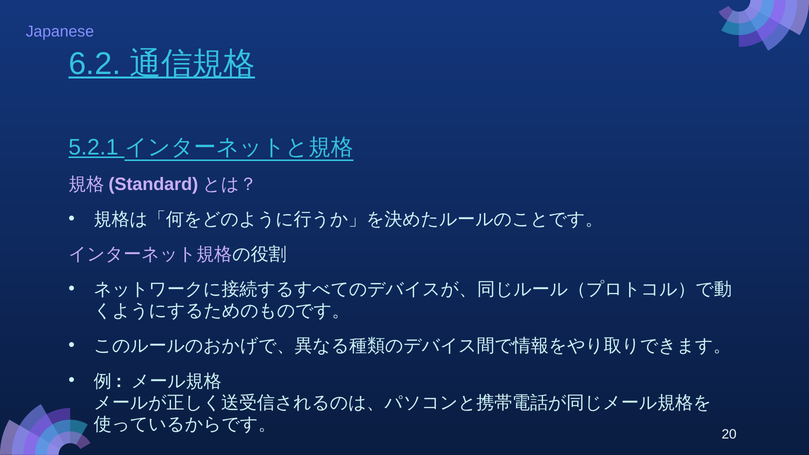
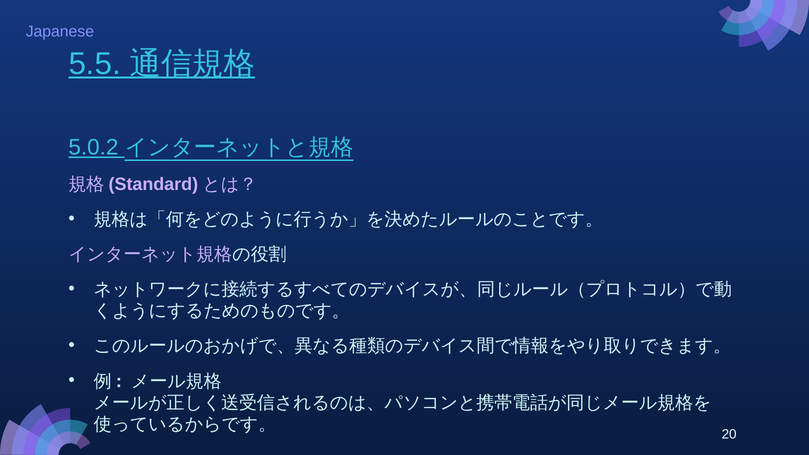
6.2: 6.2 -> 5.5 (95, 64)
5.2.1: 5.2.1 -> 5.0.2 (93, 147)
